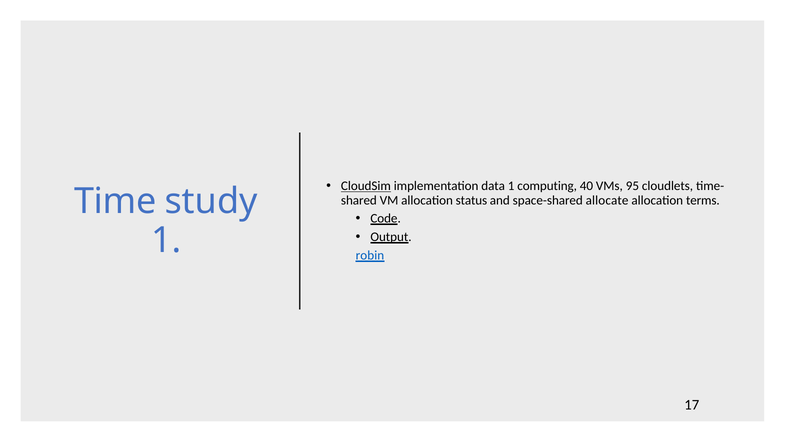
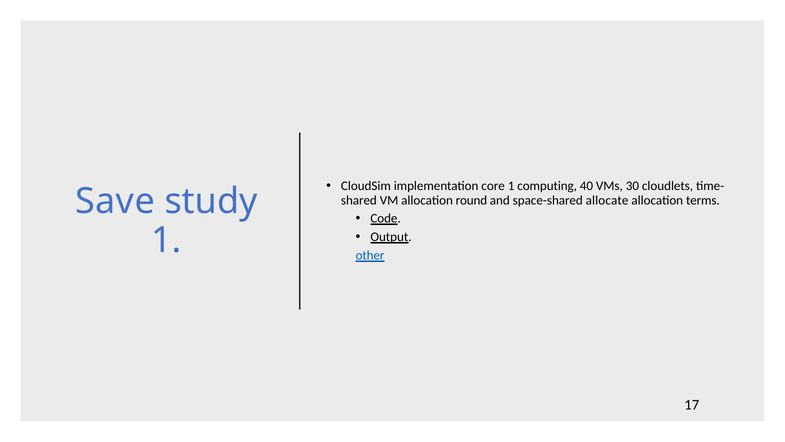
CloudSim underline: present -> none (366, 186)
data: data -> core (493, 186)
95: 95 -> 30 (632, 186)
Time: Time -> Save (115, 201)
status: status -> round (471, 200)
robin: robin -> other (370, 255)
